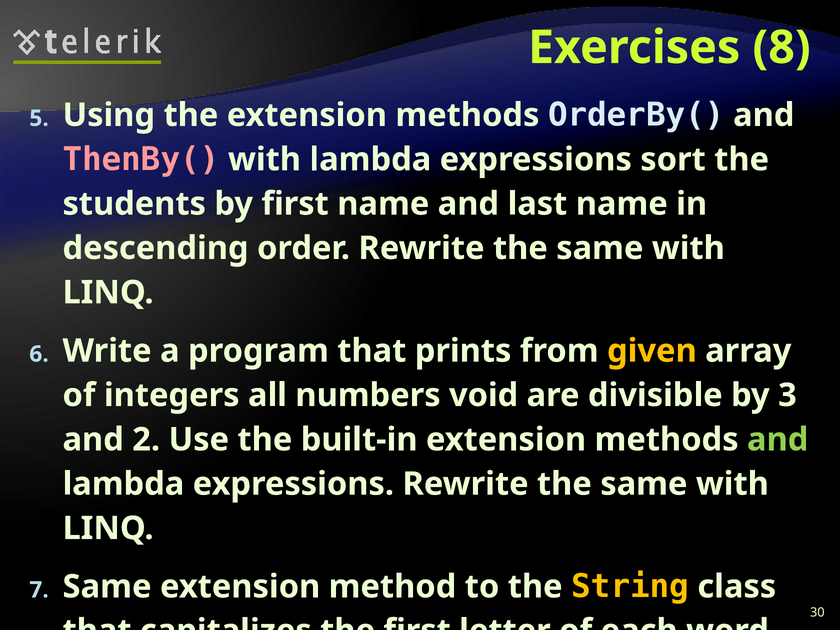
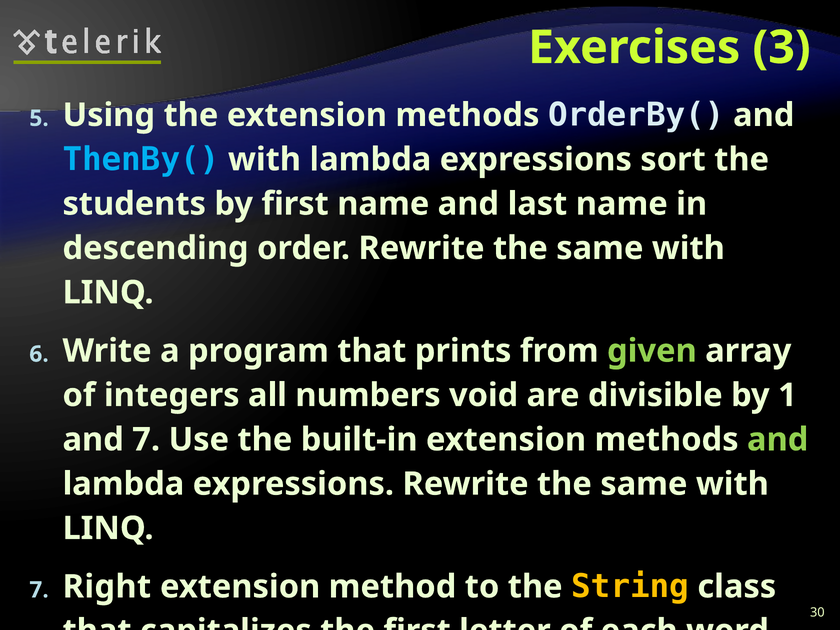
8: 8 -> 3 (782, 48)
ThenBy( colour: pink -> light blue (141, 159)
given colour: yellow -> light green (652, 351)
3: 3 -> 1 (787, 395)
and 2: 2 -> 7 (146, 440)
7 Same: Same -> Right (107, 587)
